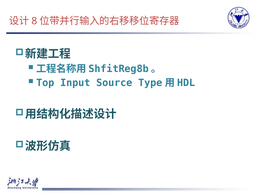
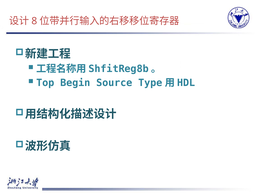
Input: Input -> Begin (75, 83)
